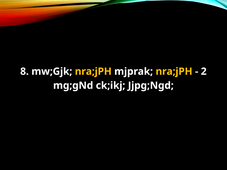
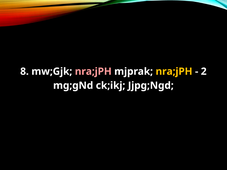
nra;jPH colour: yellow -> pink (93, 72)
